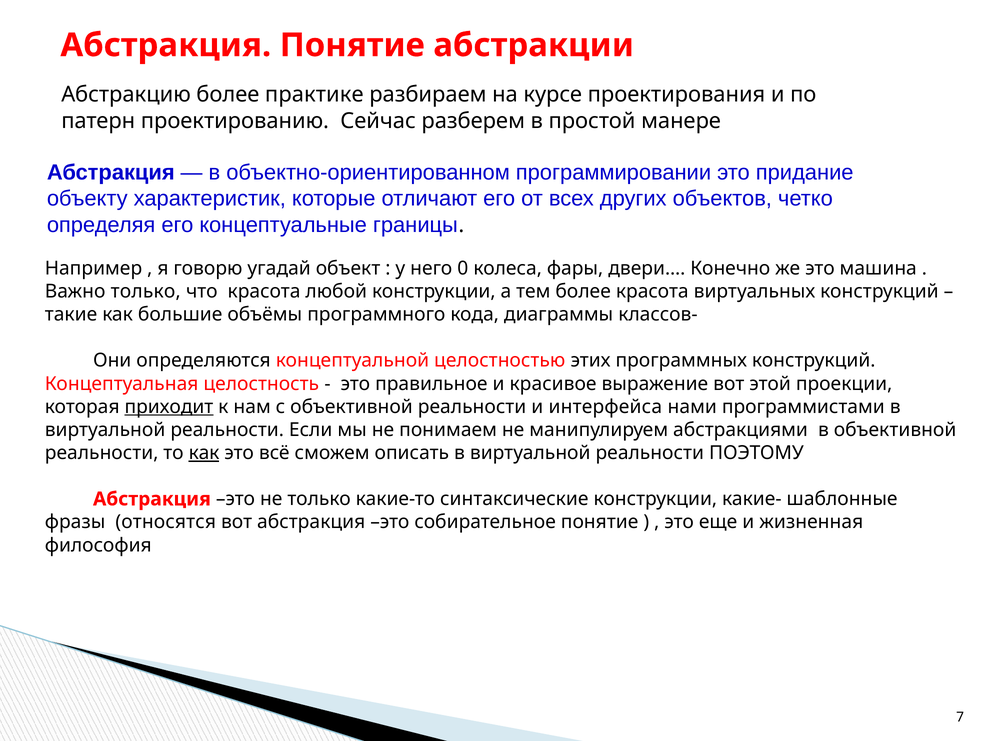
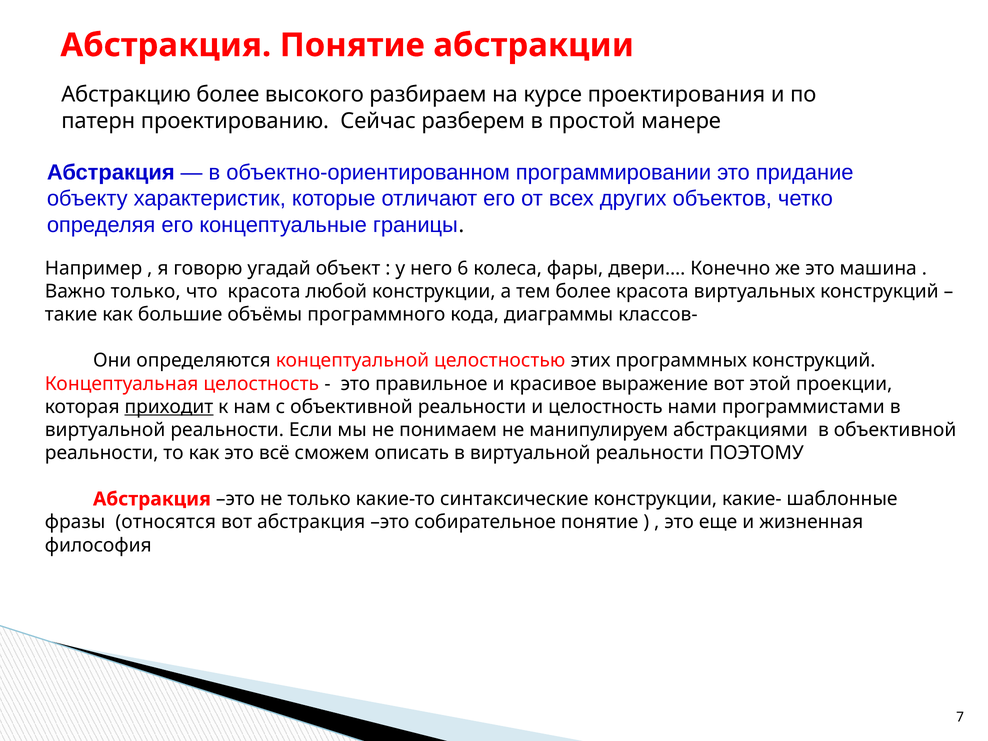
практике: практике -> высокого (314, 94)
0: 0 -> 6 (463, 268)
и интерфейса: интерфейса -> целостность (605, 407)
как underline: present -> none (204, 453)
